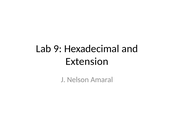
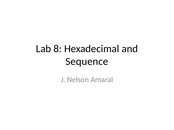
9: 9 -> 8 (58, 49)
Extension: Extension -> Sequence (87, 62)
